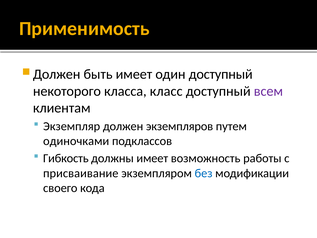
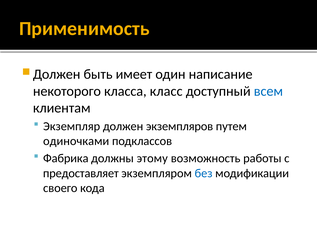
один доступный: доступный -> написание (221, 74)
всем colour: purple -> blue (268, 91)
Гибкость: Гибкость -> Фабрика (66, 158)
должны имеет: имеет -> этому (152, 158)
присваивание: присваивание -> предоставляет (81, 173)
